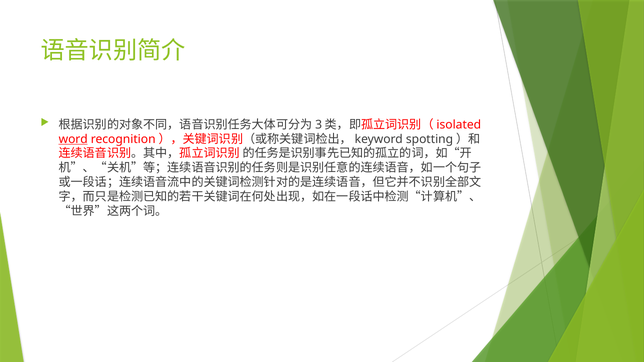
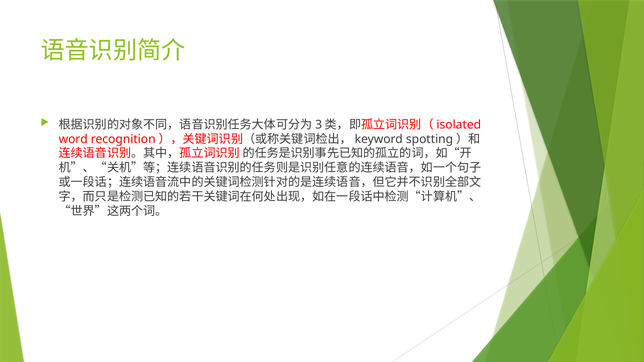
word underline: present -> none (73, 139)
